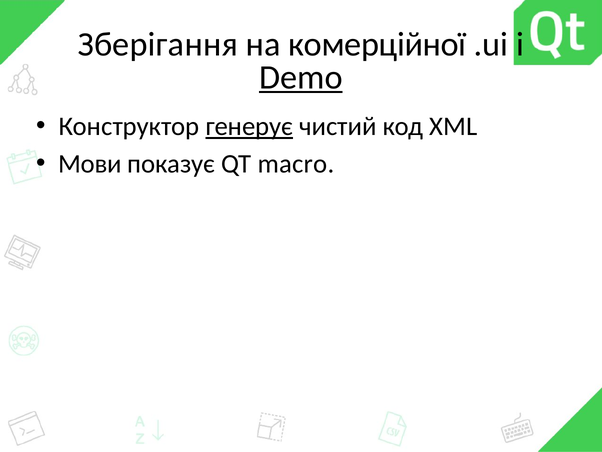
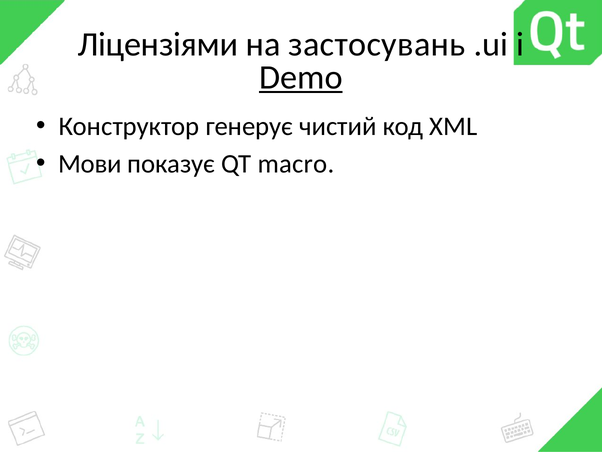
Зберігання: Зберігання -> Ліцензіями (158, 44)
комерційної: комерційної -> застосувань (377, 44)
генерує underline: present -> none (249, 126)
